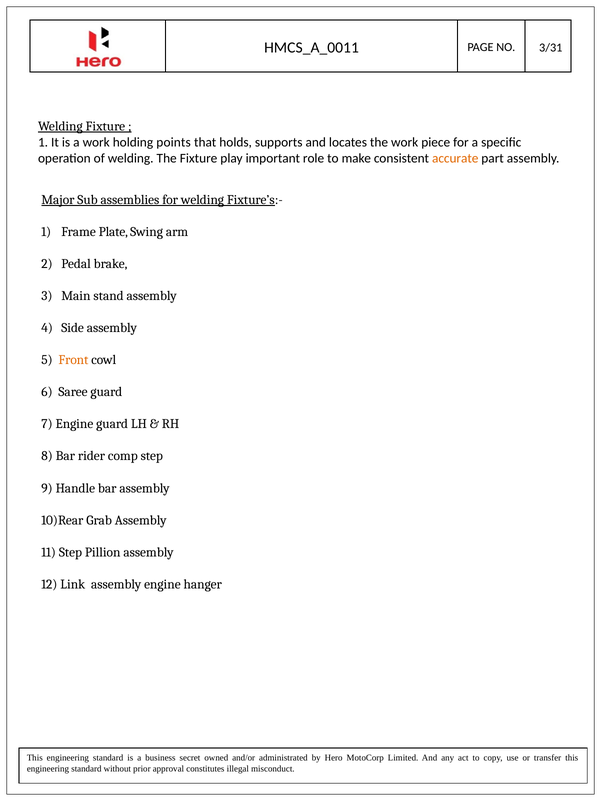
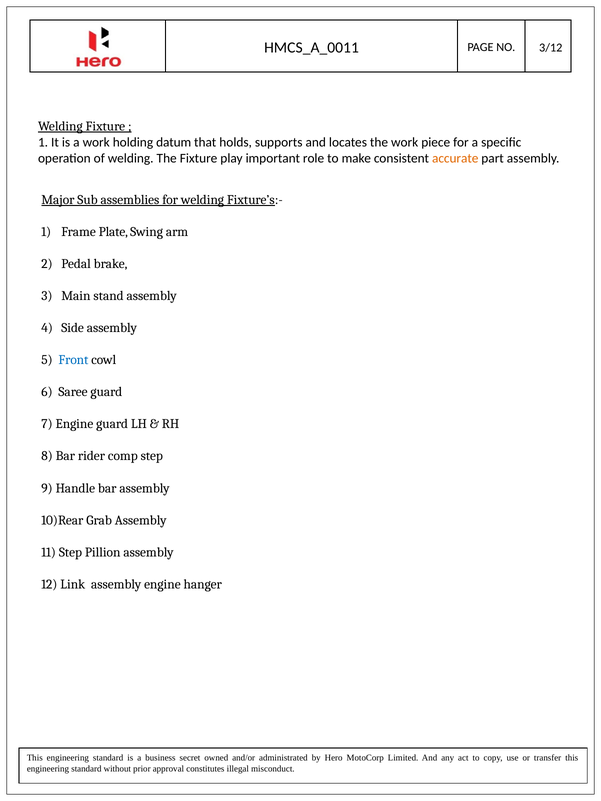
3/31: 3/31 -> 3/12 (551, 48)
points: points -> datum (174, 142)
Front colour: orange -> blue (73, 360)
